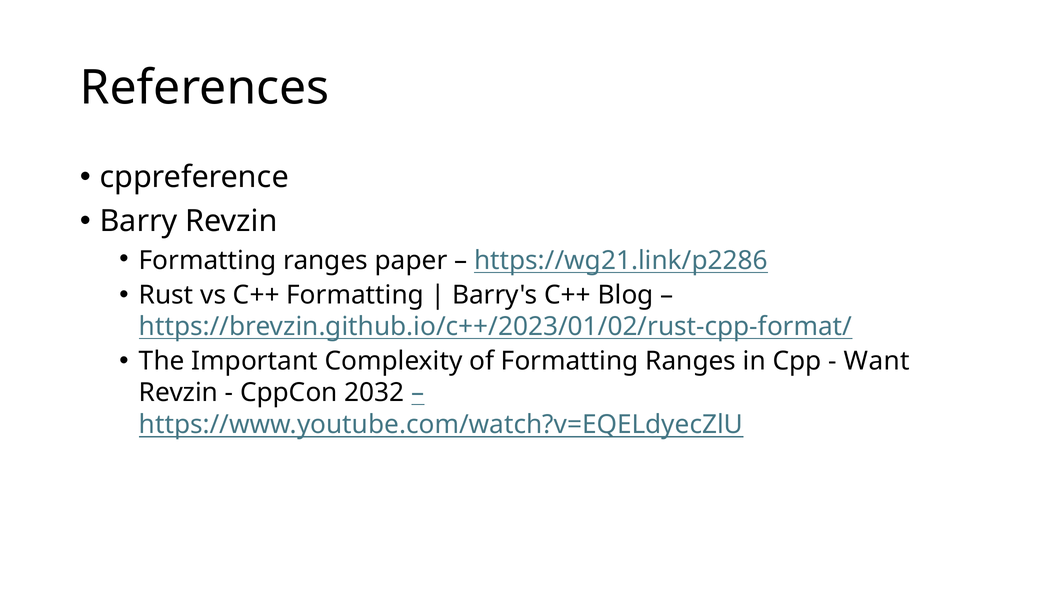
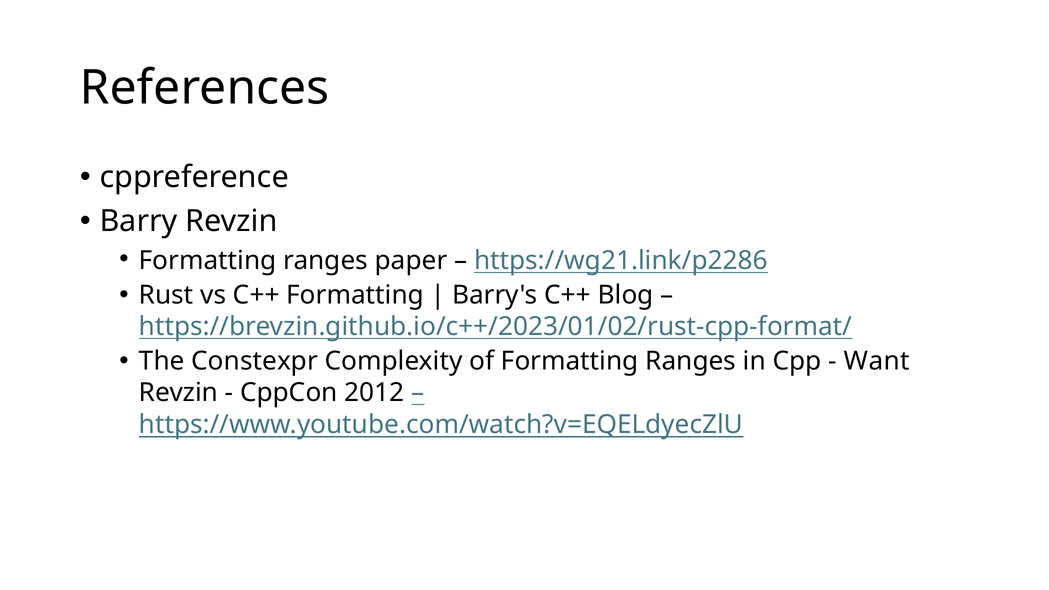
Important: Important -> Constexpr (255, 361)
2032: 2032 -> 2012 (374, 393)
